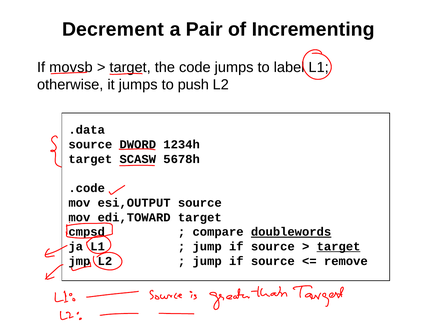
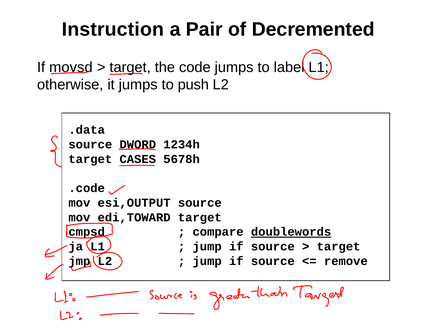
Decrement: Decrement -> Instruction (113, 29)
Incrementing: Incrementing -> Decremented (313, 29)
movsb: movsb -> movsd (71, 67)
SCASW: SCASW -> CASES (138, 159)
target underline: present -> none (339, 246)
